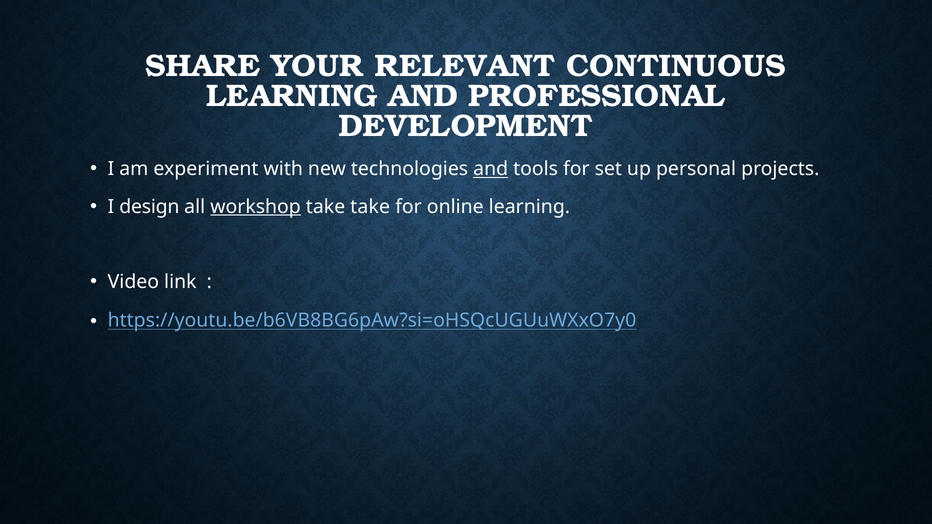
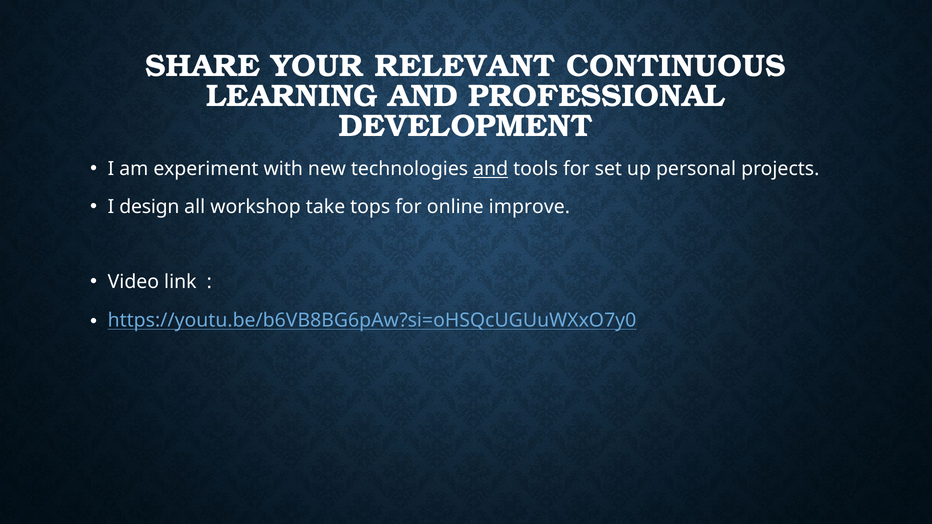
workshop underline: present -> none (256, 207)
take take: take -> tops (370, 207)
online learning: learning -> improve (529, 207)
